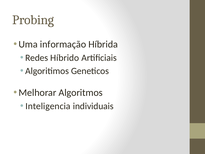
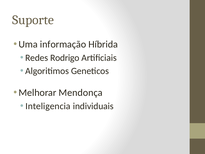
Probing: Probing -> Suporte (33, 20)
Híbrido: Híbrido -> Rodrigo (65, 58)
Algoritmos: Algoritmos -> Mendonça (81, 92)
